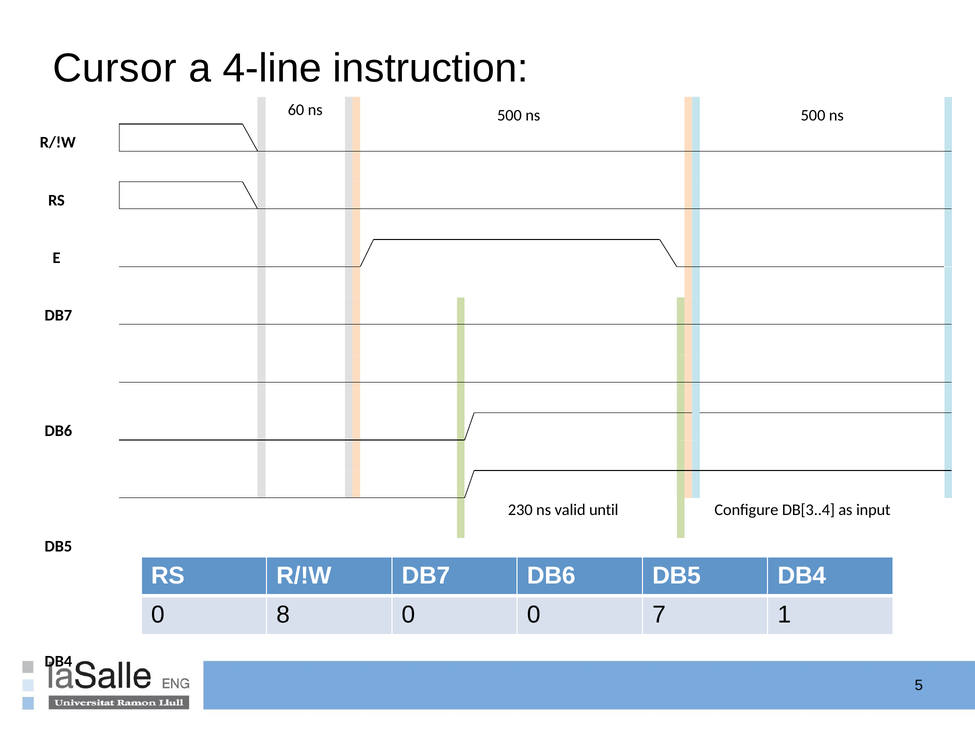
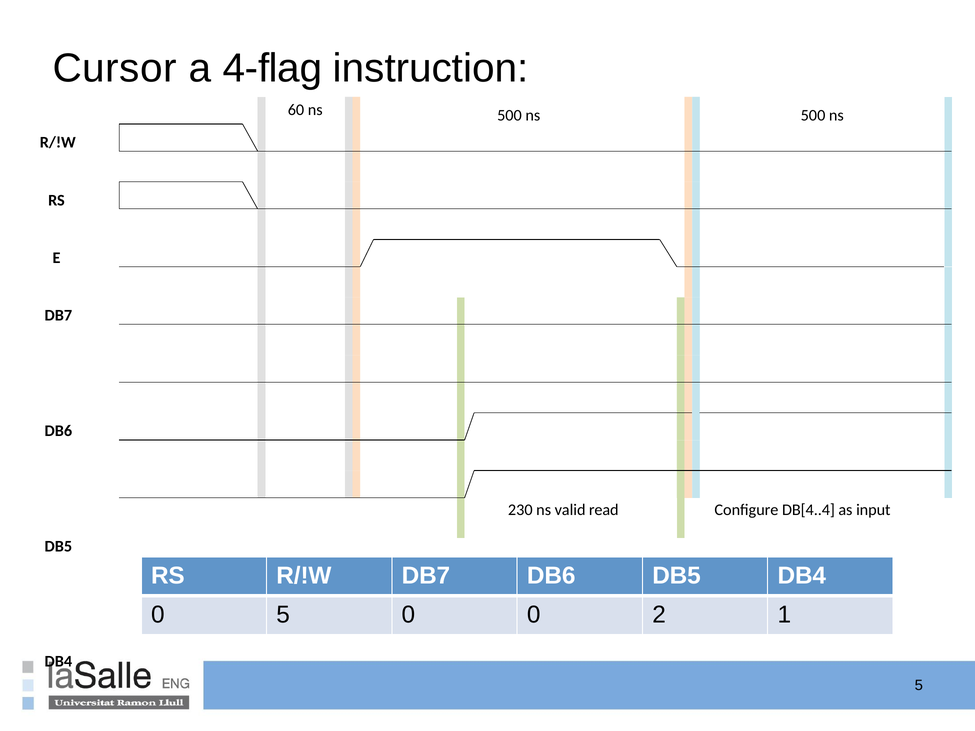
4-line: 4-line -> 4-flag (272, 69)
until: until -> read (604, 510)
DB[3..4: DB[3..4 -> DB[4..4 (808, 510)
0 8: 8 -> 5 (283, 615)
7: 7 -> 2 (659, 615)
